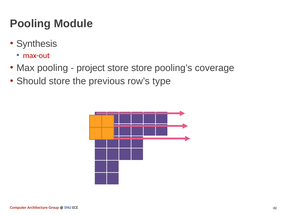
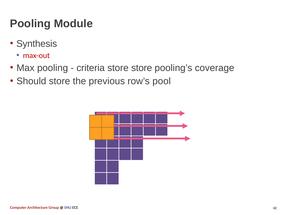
project: project -> criteria (91, 68)
type: type -> pool (162, 81)
